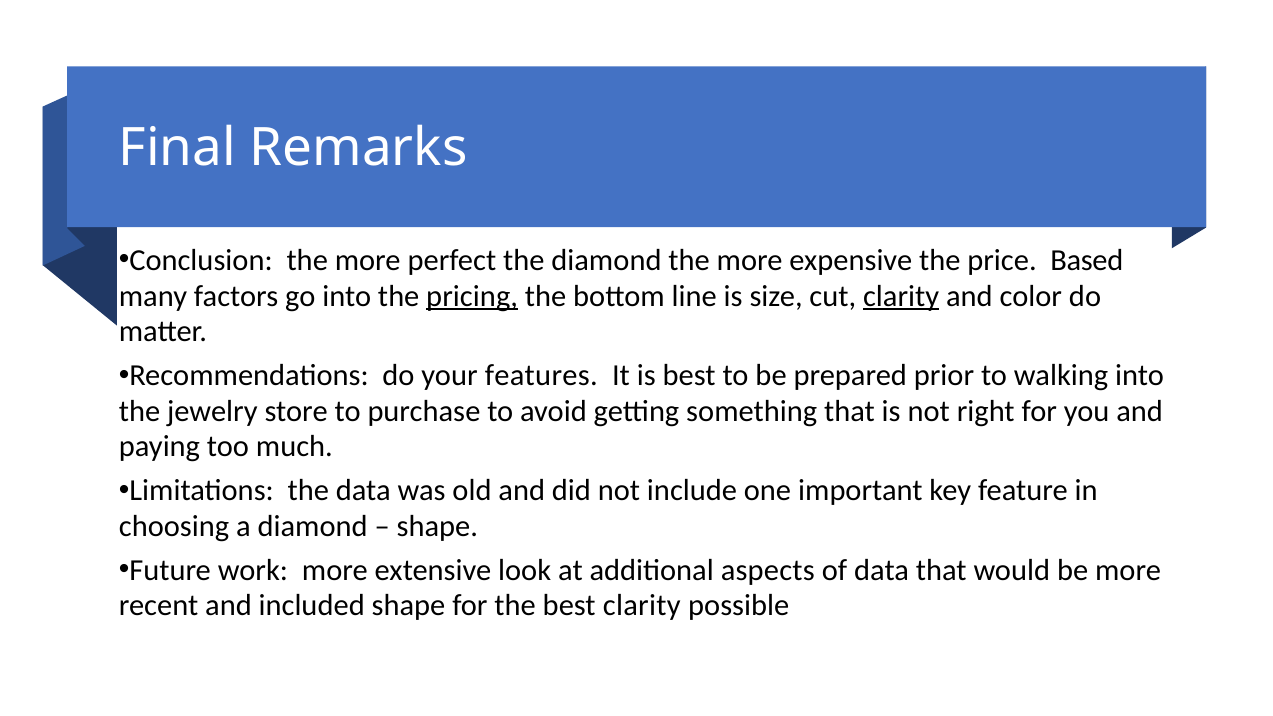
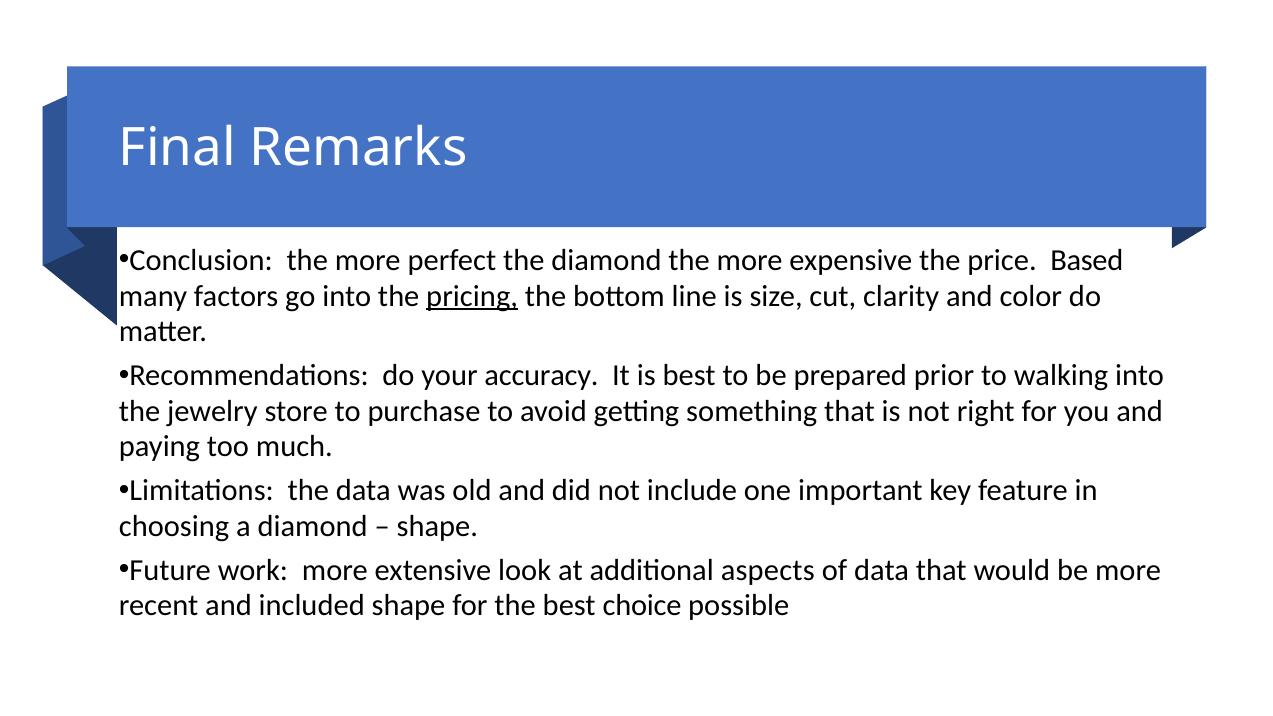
clarity underline: present -> none (901, 296)
features: features -> accuracy (542, 376)
best clarity: clarity -> choice (642, 606)
